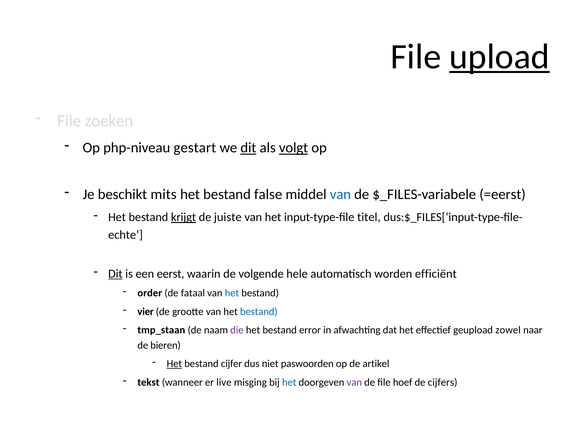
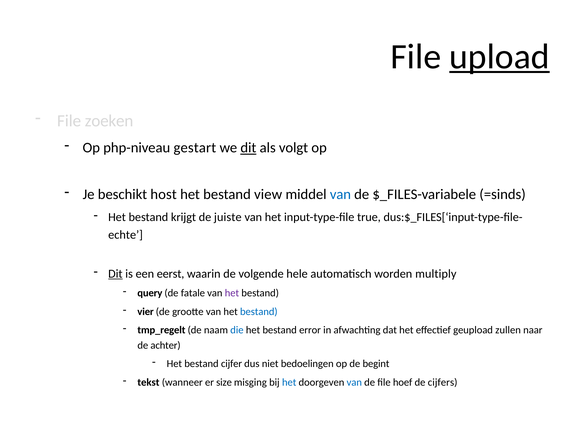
volgt underline: present -> none (294, 148)
mits: mits -> host (164, 194)
false: false -> view (268, 194)
=eerst: =eerst -> =sinds (503, 194)
krijgt underline: present -> none (183, 217)
titel: titel -> true (369, 217)
efficiënt: efficiënt -> multiply (436, 274)
order: order -> query (150, 293)
fataal: fataal -> fatale (193, 293)
het colour: blue -> purple (232, 293)
tmp_staan: tmp_staan -> tmp_regelt (161, 330)
die colour: purple -> blue (237, 330)
zowel: zowel -> zullen (508, 330)
bieren: bieren -> achter (166, 345)
Het underline: present -> none (174, 364)
paswoorden: paswoorden -> bedoelingen (307, 364)
artikel: artikel -> begint (376, 364)
live: live -> size (224, 382)
van colour: purple -> blue (354, 382)
